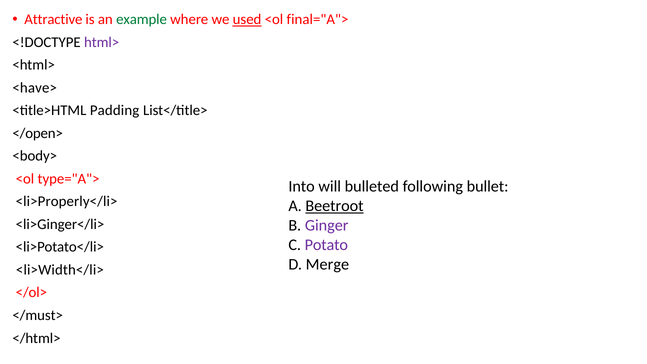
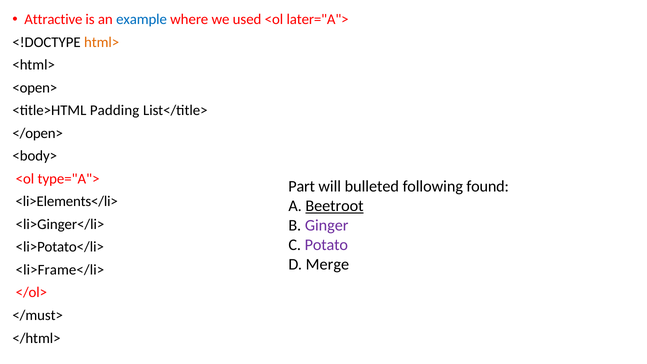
example colour: green -> blue (142, 20)
used underline: present -> none (247, 20)
final="A">: final="A"> -> later="A"> (318, 20)
html> colour: purple -> orange (102, 42)
<have>: <have> -> <open> (35, 88)
Into: Into -> Part (302, 187)
bullet: bullet -> found (488, 187)
<li>Properly</li>: <li>Properly</li> -> <li>Elements</li> (67, 202)
<li>Width</li>: <li>Width</li> -> <li>Frame</li> (60, 270)
